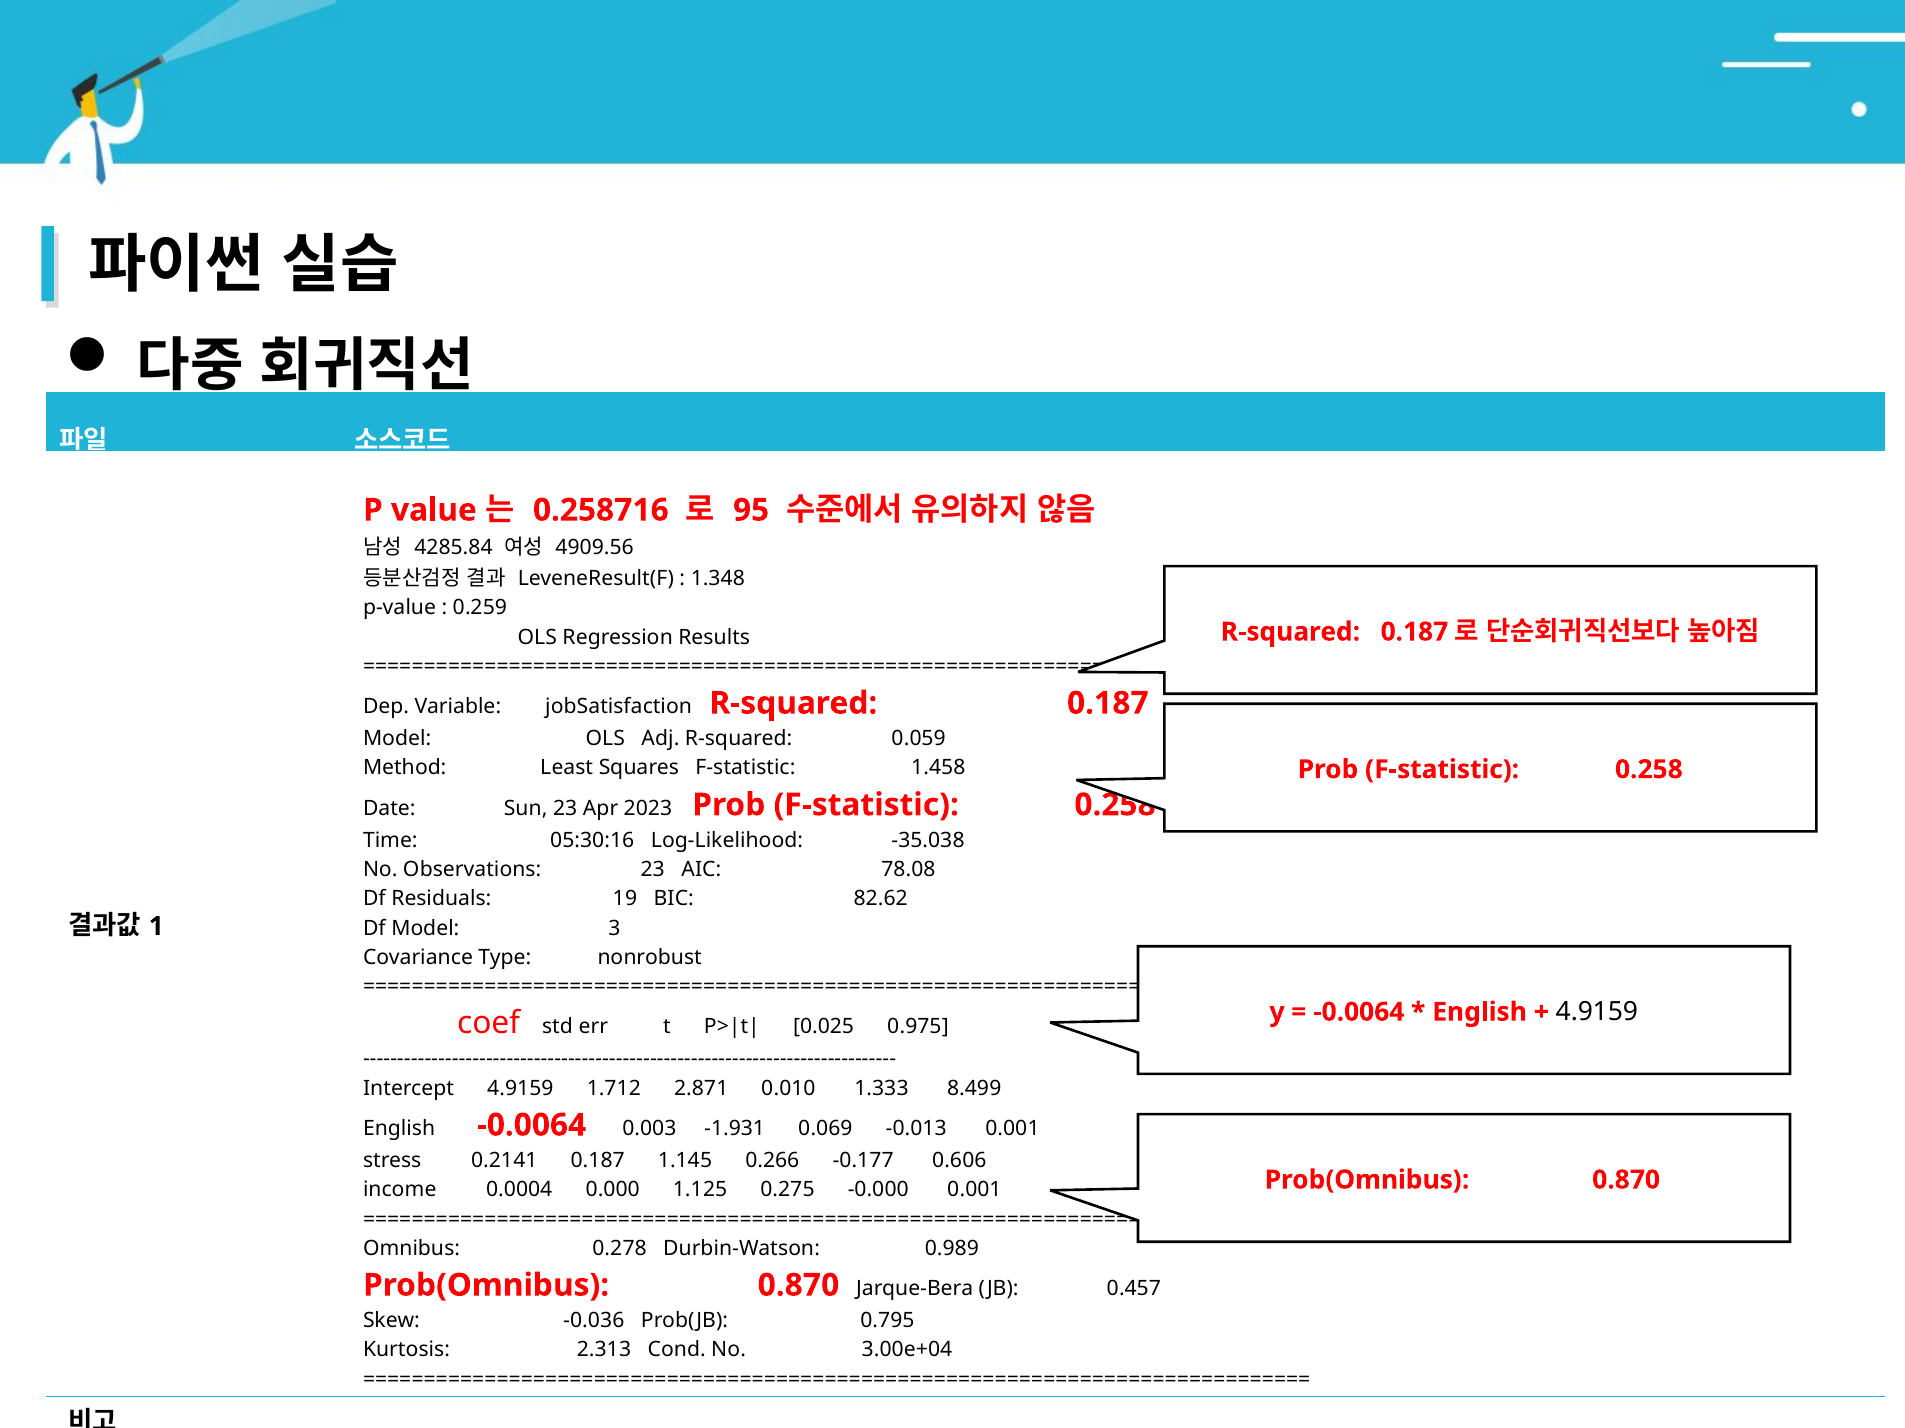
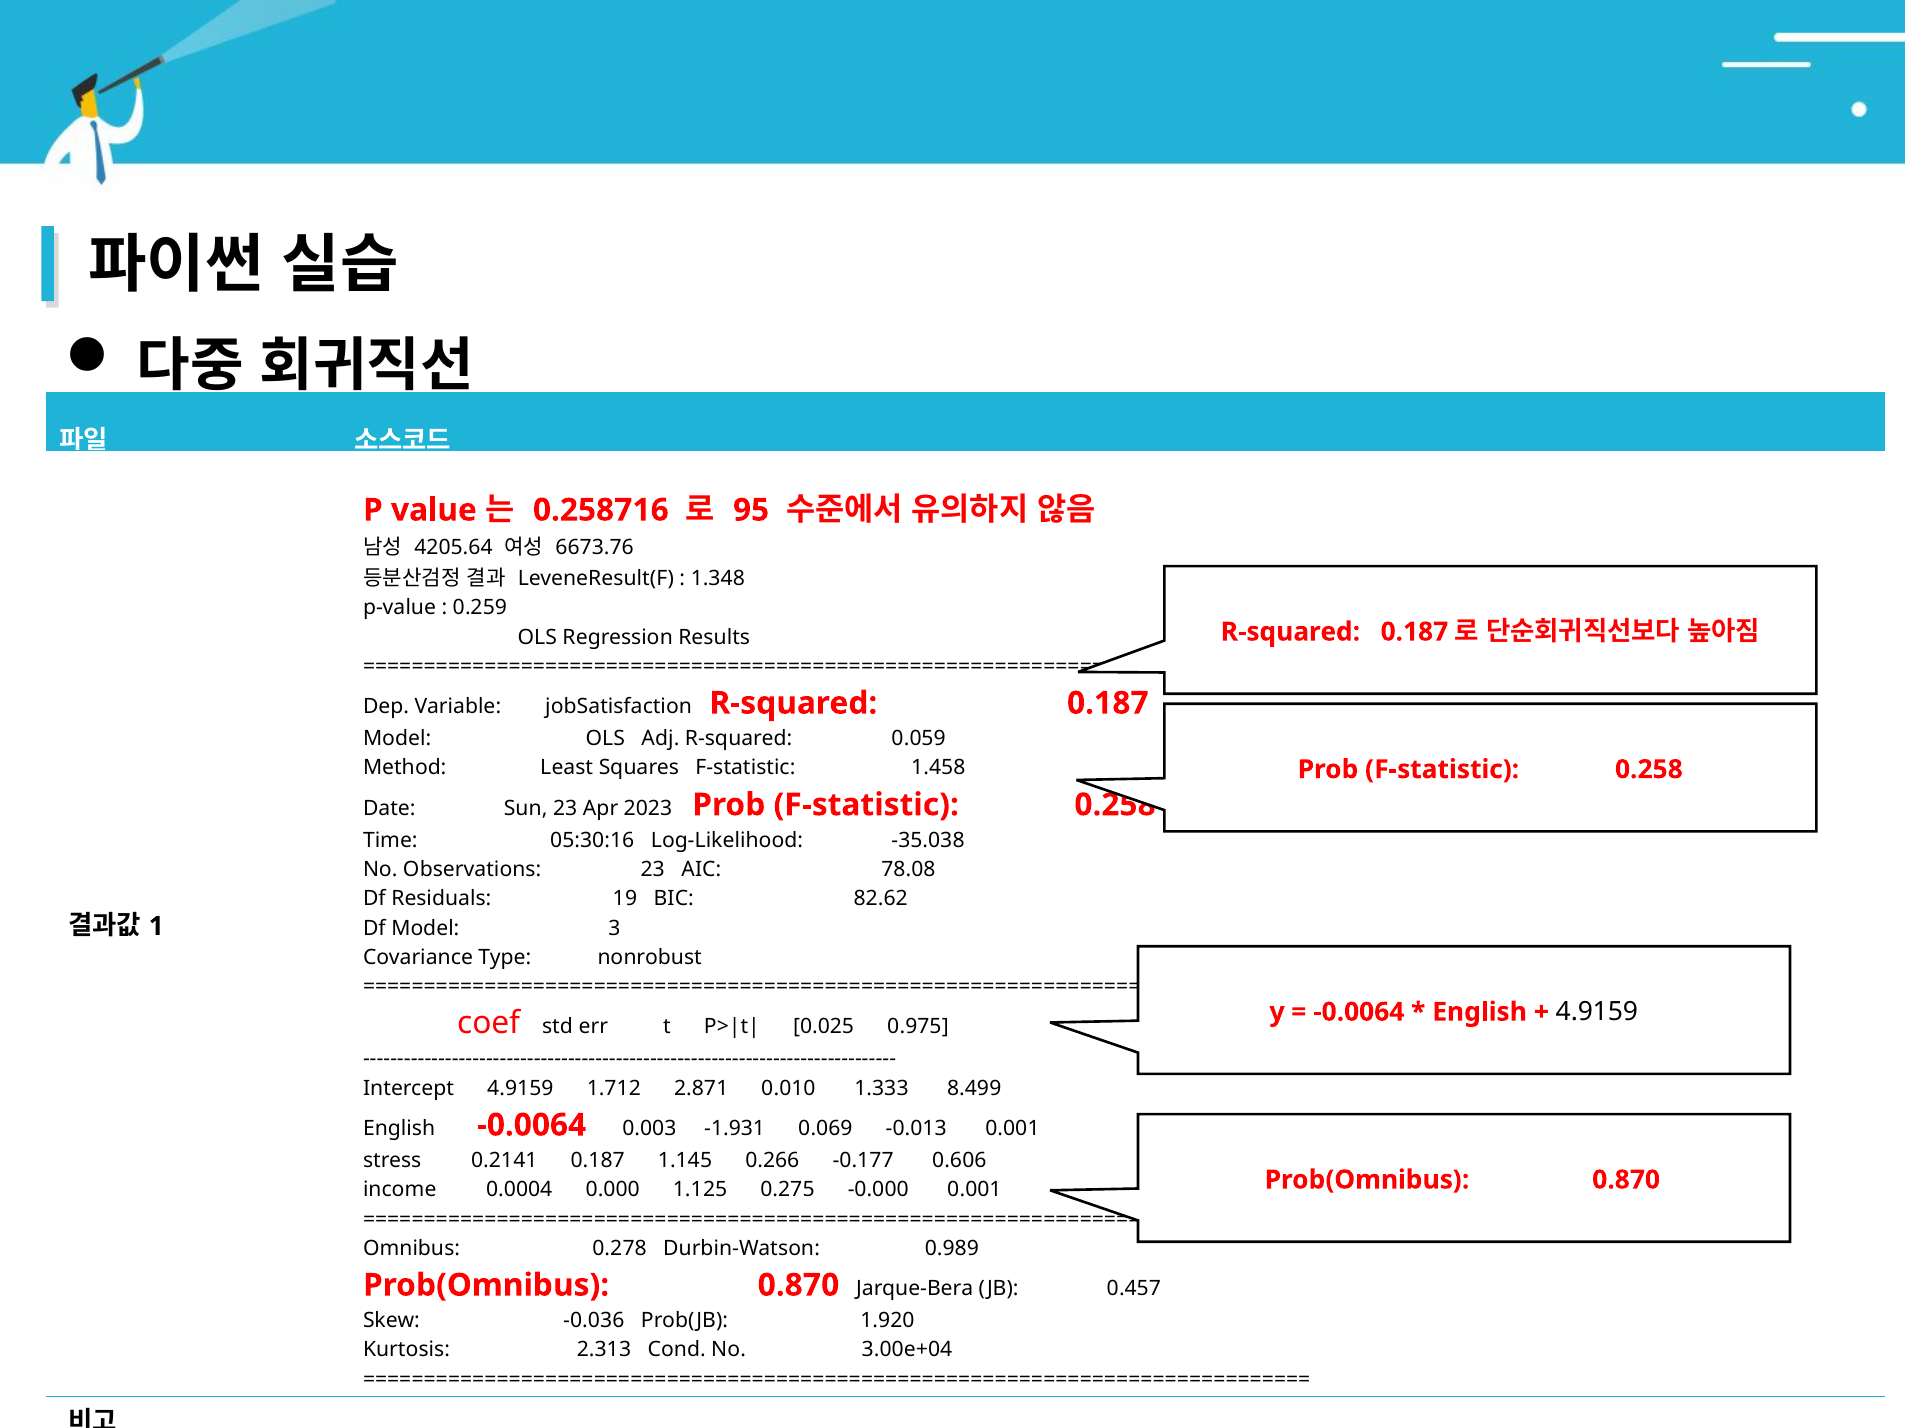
4285.84: 4285.84 -> 4205.64 (453, 548)
4909.56: 4909.56 -> 6673.76 (595, 548)
0.795: 0.795 -> 1.920 (887, 1321)
